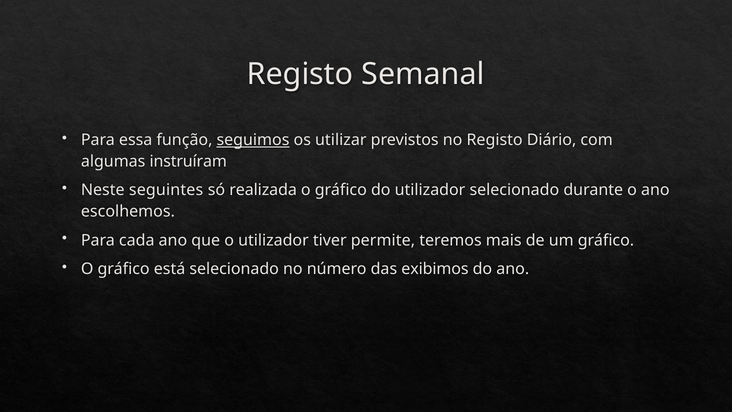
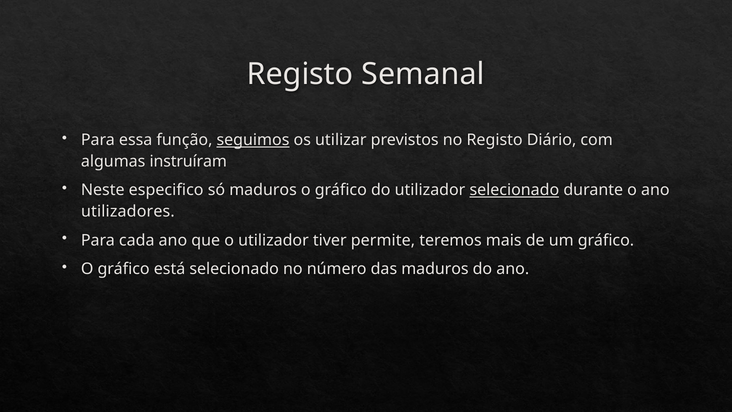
seguintes: seguintes -> especifico (166, 190)
só realizada: realizada -> maduros (263, 190)
selecionado underline: none -> present (514, 190)
escolhemos: escolhemos -> utilizadores (128, 211)
das exibimos: exibimos -> maduros (435, 269)
